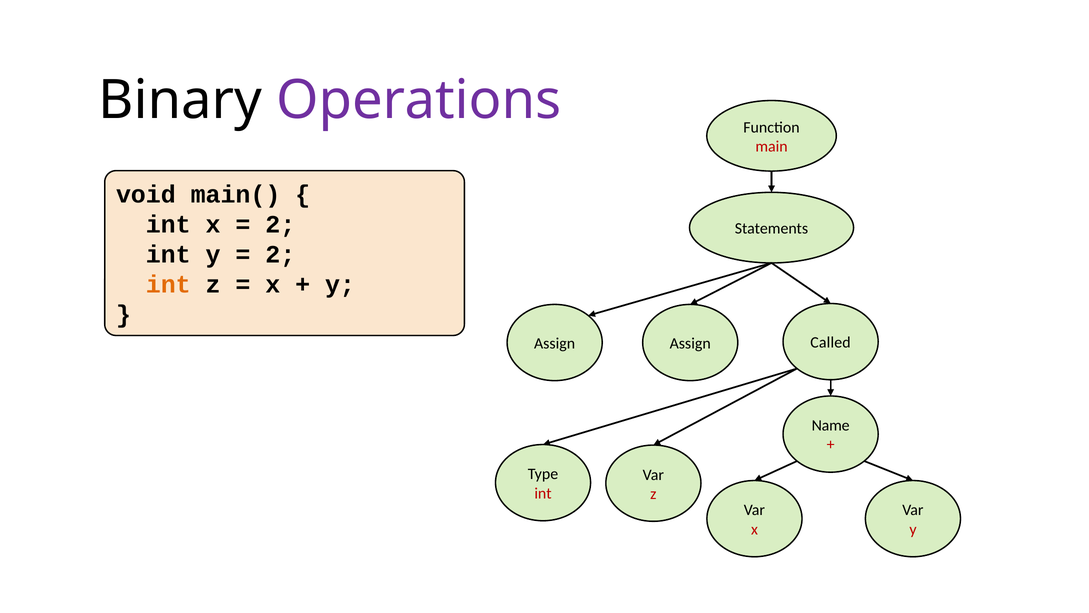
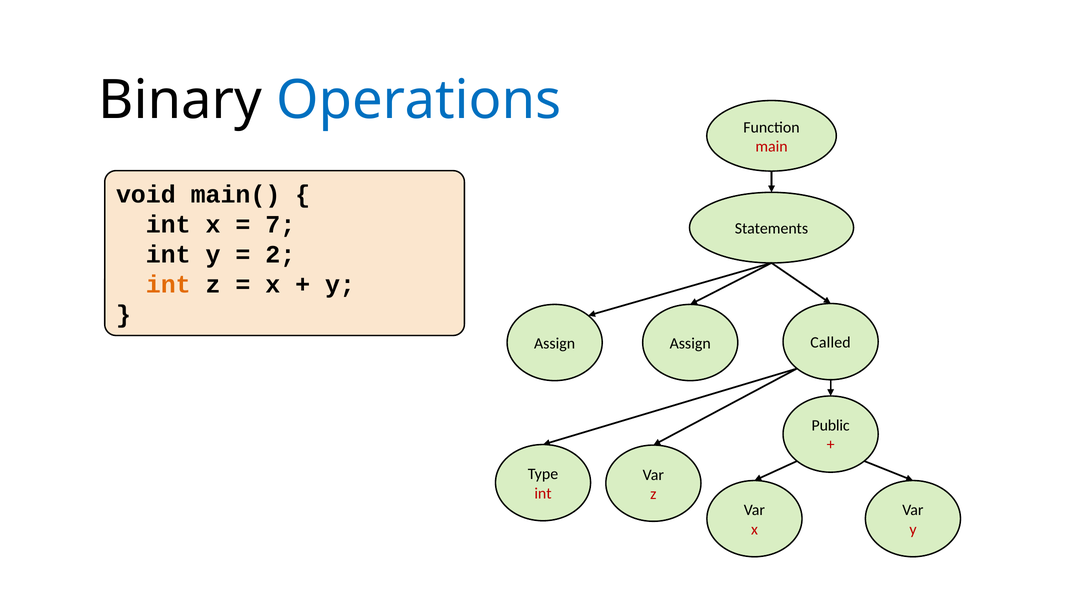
Operations colour: purple -> blue (419, 100)
2: 2 -> 7 (280, 224)
Name: Name -> Public (831, 425)
